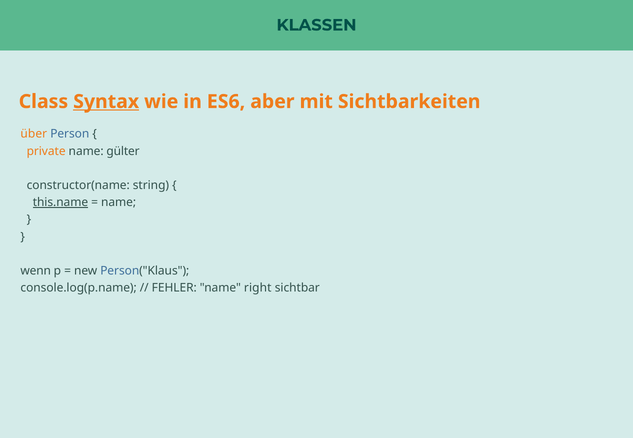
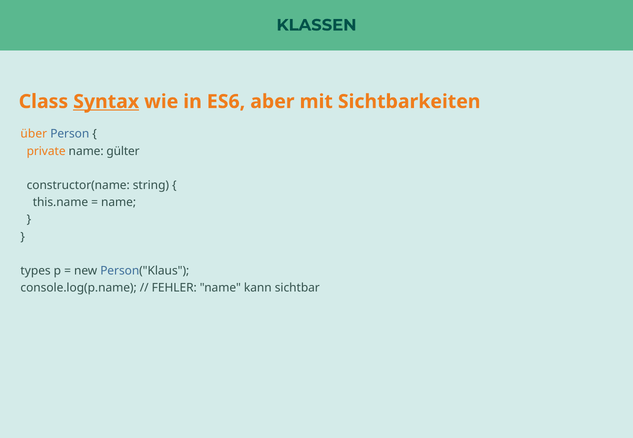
this.name underline: present -> none (60, 203)
wenn: wenn -> types (36, 271)
right: right -> kann (258, 288)
